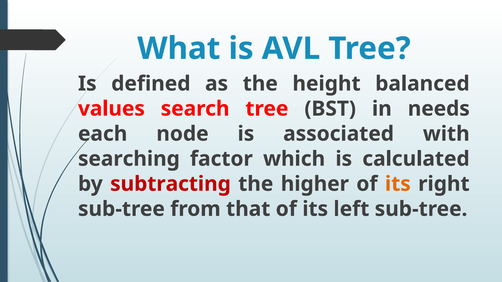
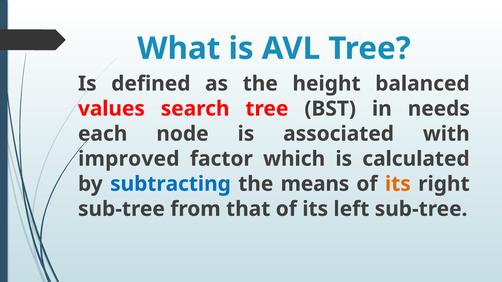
searching: searching -> improved (129, 159)
subtracting colour: red -> blue (170, 184)
higher: higher -> means (315, 184)
